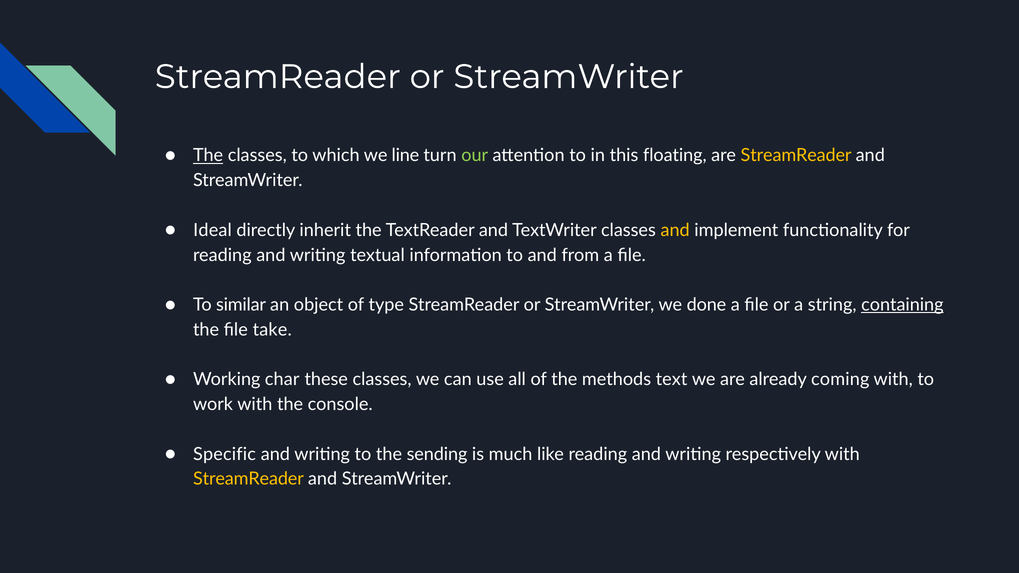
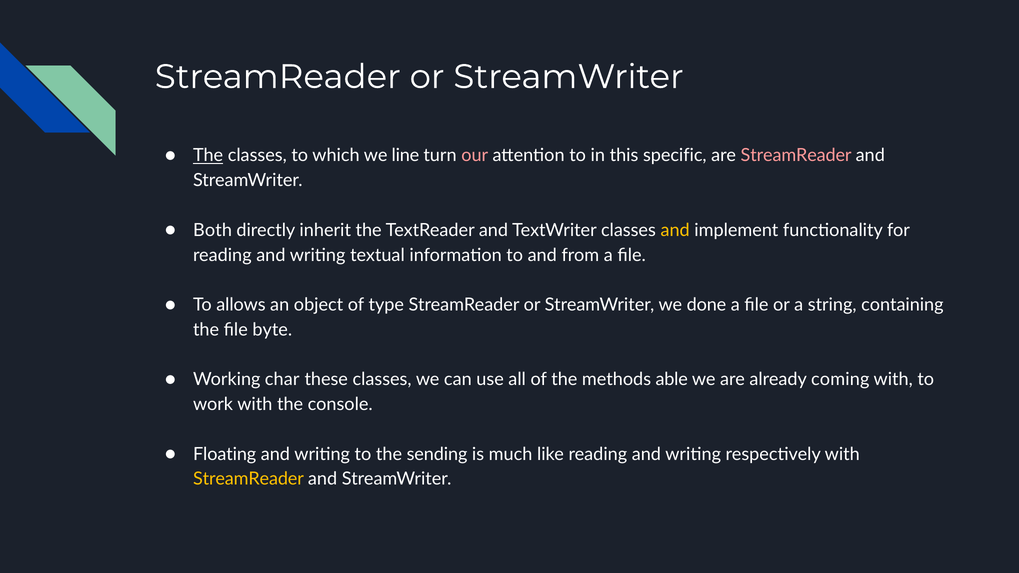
our colour: light green -> pink (475, 156)
floating: floating -> specific (675, 156)
StreamReader colour: yellow -> pink (796, 156)
Ideal: Ideal -> Both (213, 230)
similar: similar -> allows (241, 305)
containing underline: present -> none (902, 305)
take: take -> byte (272, 330)
text: text -> able (672, 380)
Specific: Specific -> Floating (225, 454)
